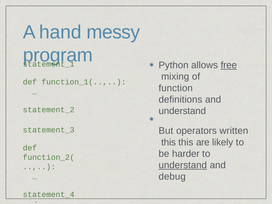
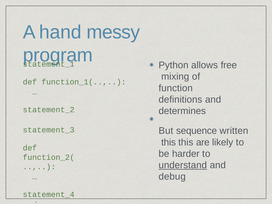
free underline: present -> none (229, 65)
understand: understand -> determines (182, 111)
operators: operators -> sequence (197, 131)
